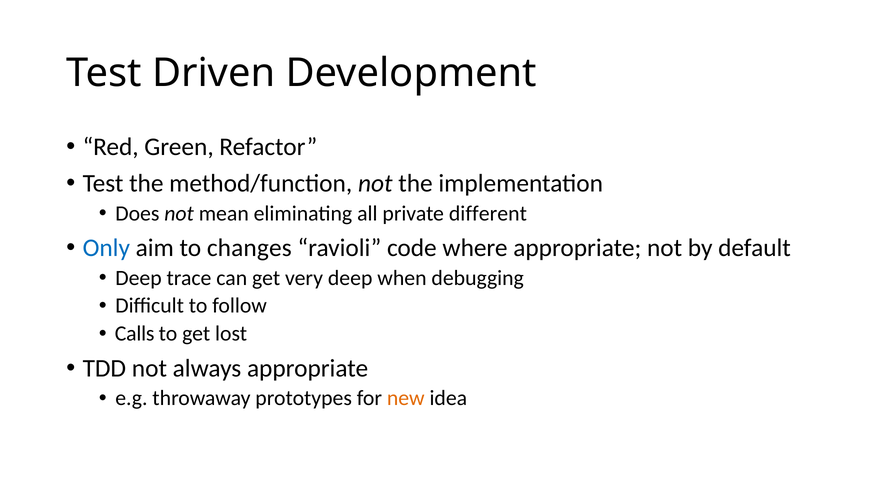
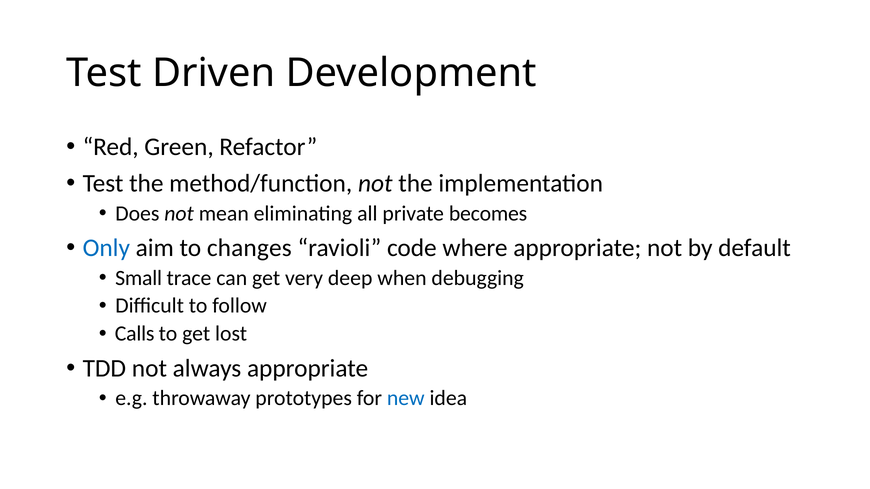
different: different -> becomes (488, 214)
Deep: Deep -> Small (139, 278)
new colour: orange -> blue (406, 399)
